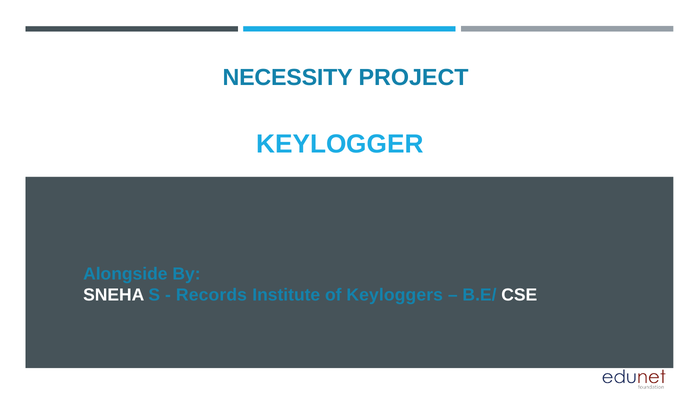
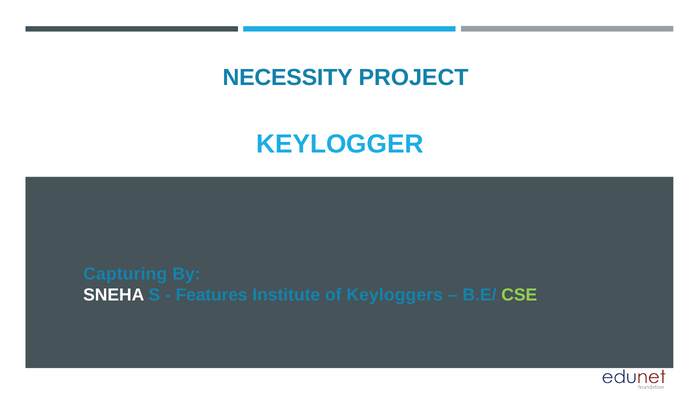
Alongside: Alongside -> Capturing (125, 274)
Records: Records -> Features (212, 295)
CSE colour: white -> light green (519, 295)
